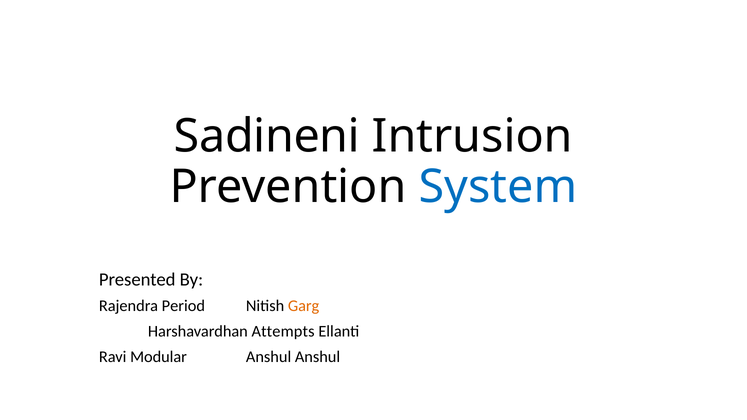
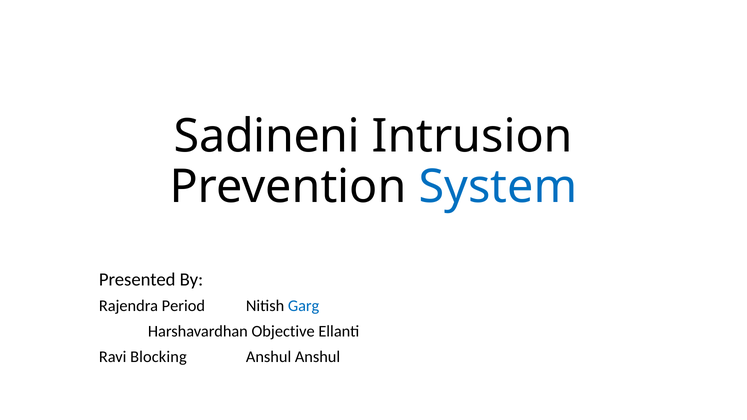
Garg colour: orange -> blue (304, 306)
Attempts: Attempts -> Objective (283, 332)
Modular: Modular -> Blocking (158, 357)
